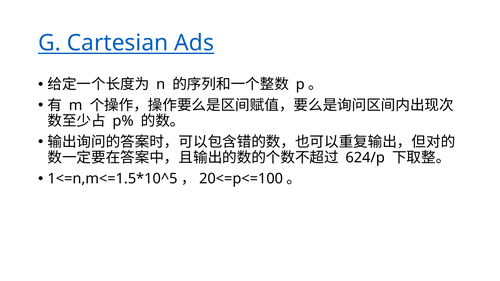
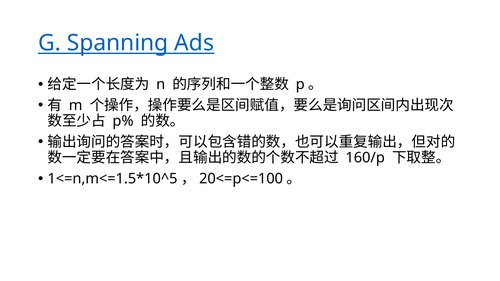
Cartesian: Cartesian -> Spanning (118, 43)
624/p: 624/p -> 160/p (365, 158)
